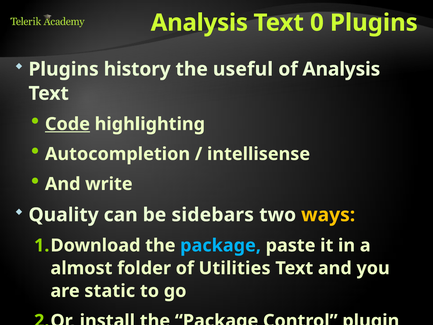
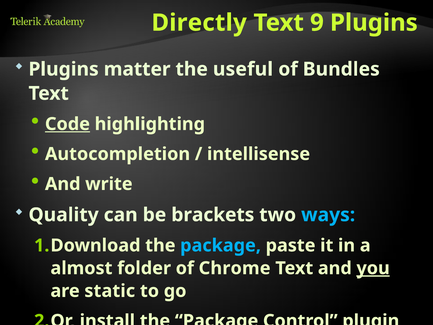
Analysis: Analysis -> Directly (199, 23)
0: 0 -> 9 (317, 23)
history: history -> matter (137, 69)
of Analysis: Analysis -> Bundles (341, 69)
sidebars: sidebars -> brackets (213, 215)
ways colour: yellow -> light blue (328, 215)
Utilities: Utilities -> Chrome (235, 268)
you underline: none -> present (373, 268)
